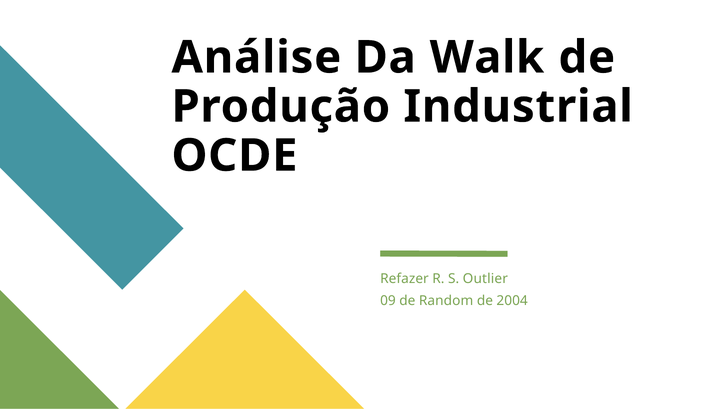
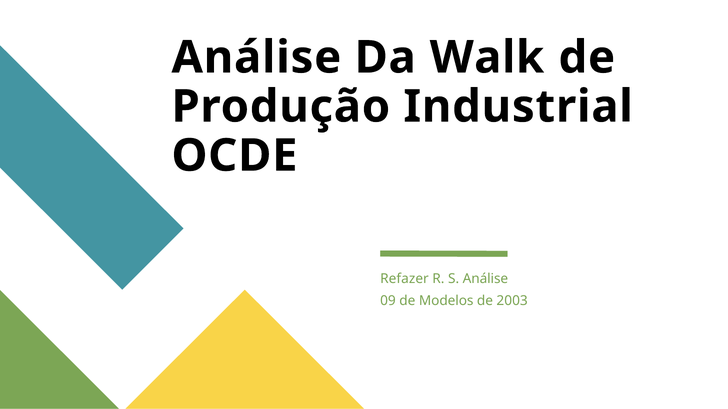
S Outlier: Outlier -> Análise (485, 279)
Random: Random -> Modelos (446, 301)
2004: 2004 -> 2003 (512, 301)
